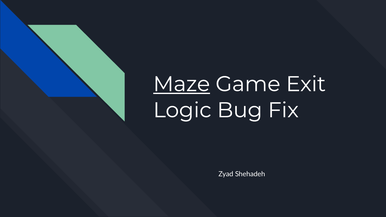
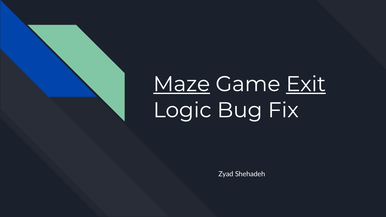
Exit underline: none -> present (306, 84)
